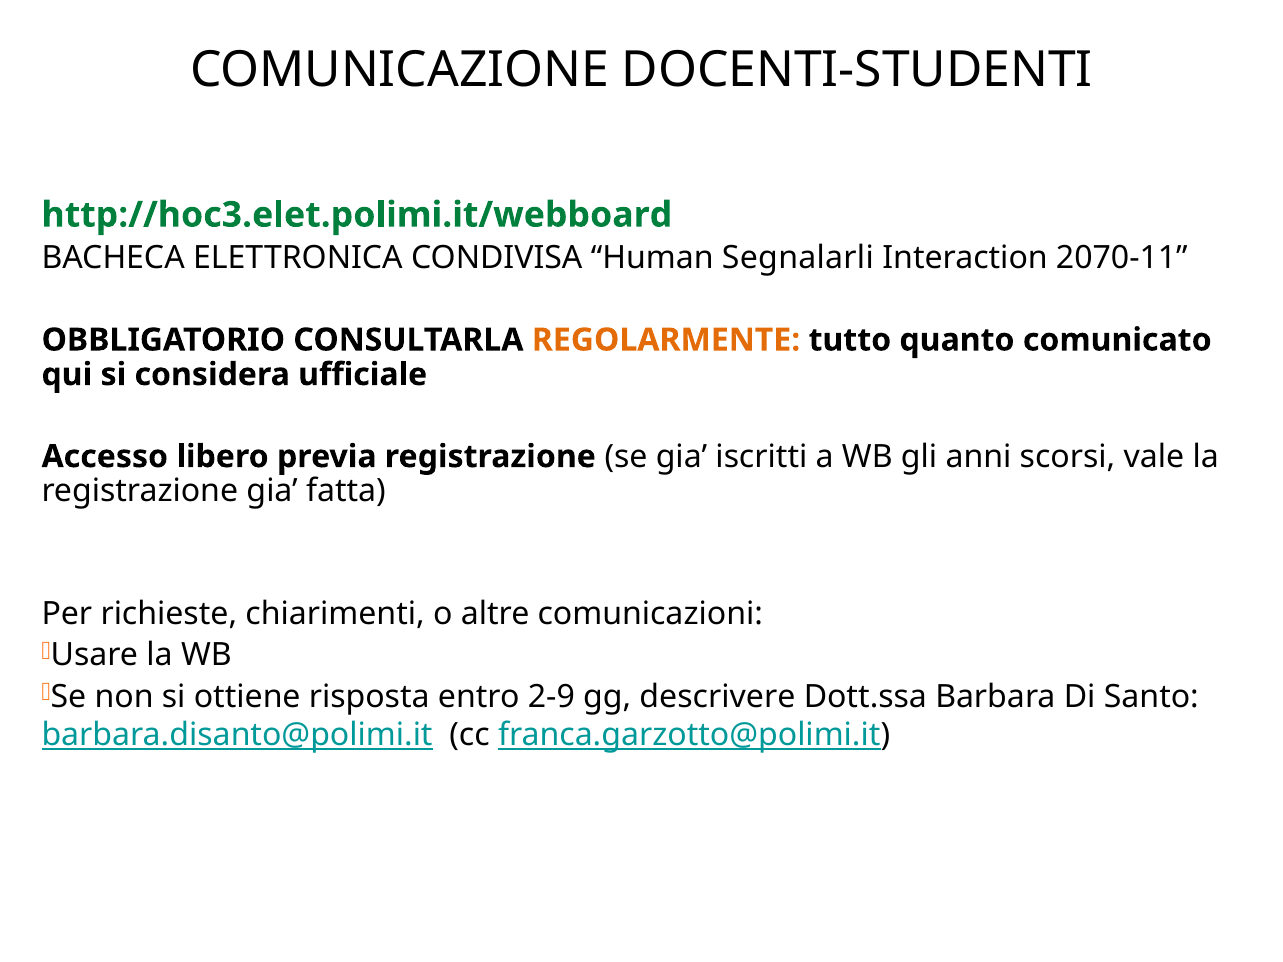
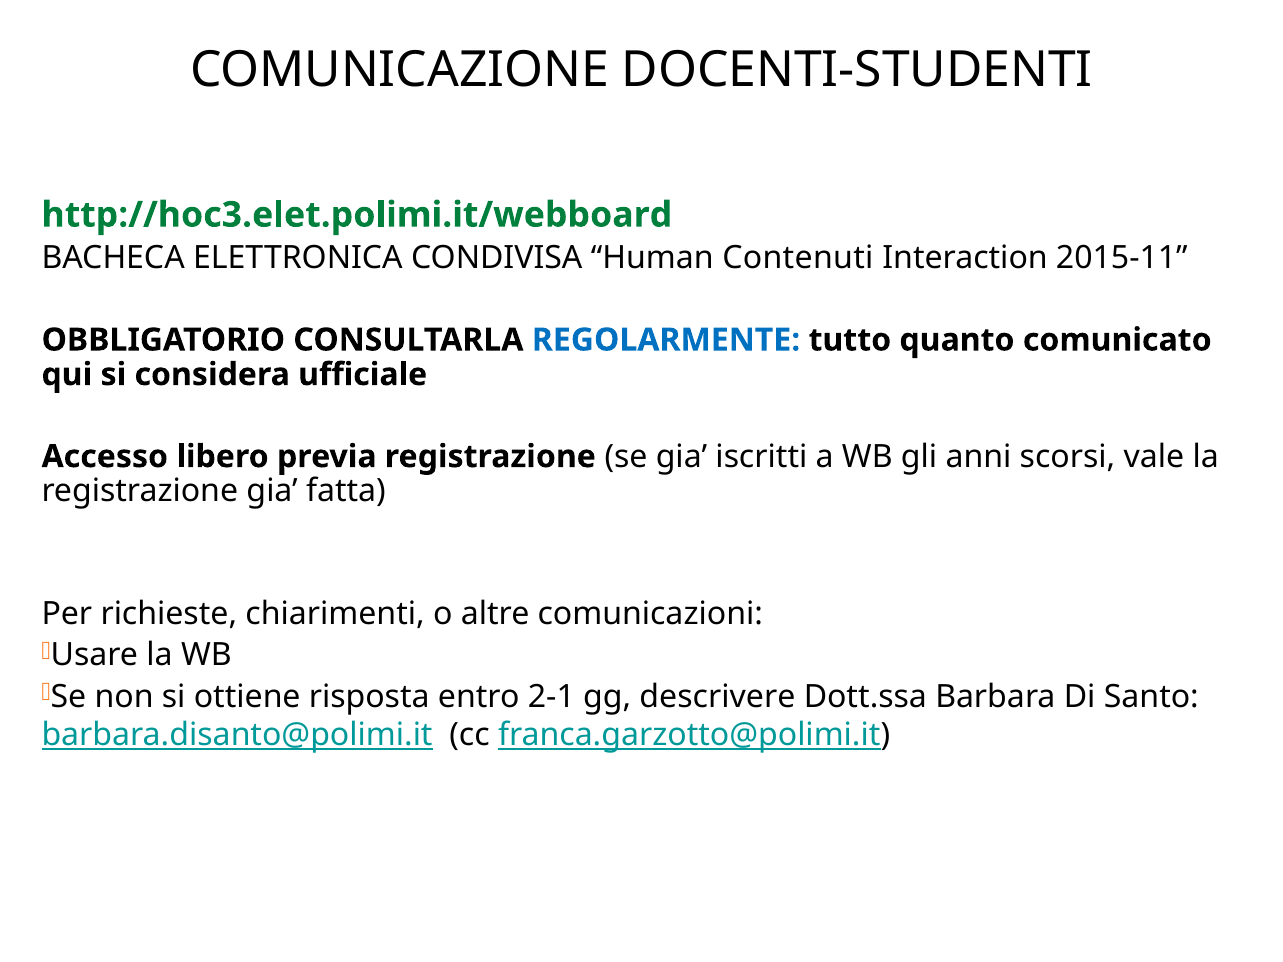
Segnalarli: Segnalarli -> Contenuti (798, 258)
2070-11: 2070-11 -> 2015-11 (1122, 258)
REGOLARMENTE colour: orange -> blue (666, 340)
2-9: 2-9 -> 2-1 (551, 697)
